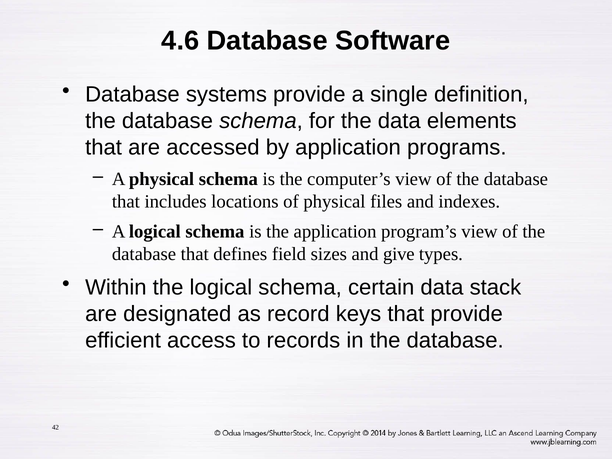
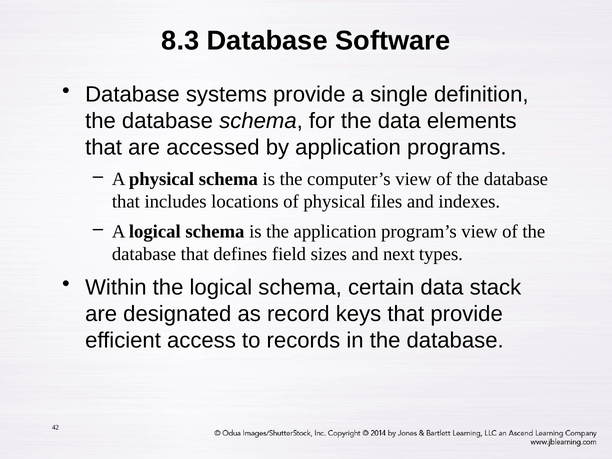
4.6: 4.6 -> 8.3 (180, 41)
give: give -> next (399, 254)
